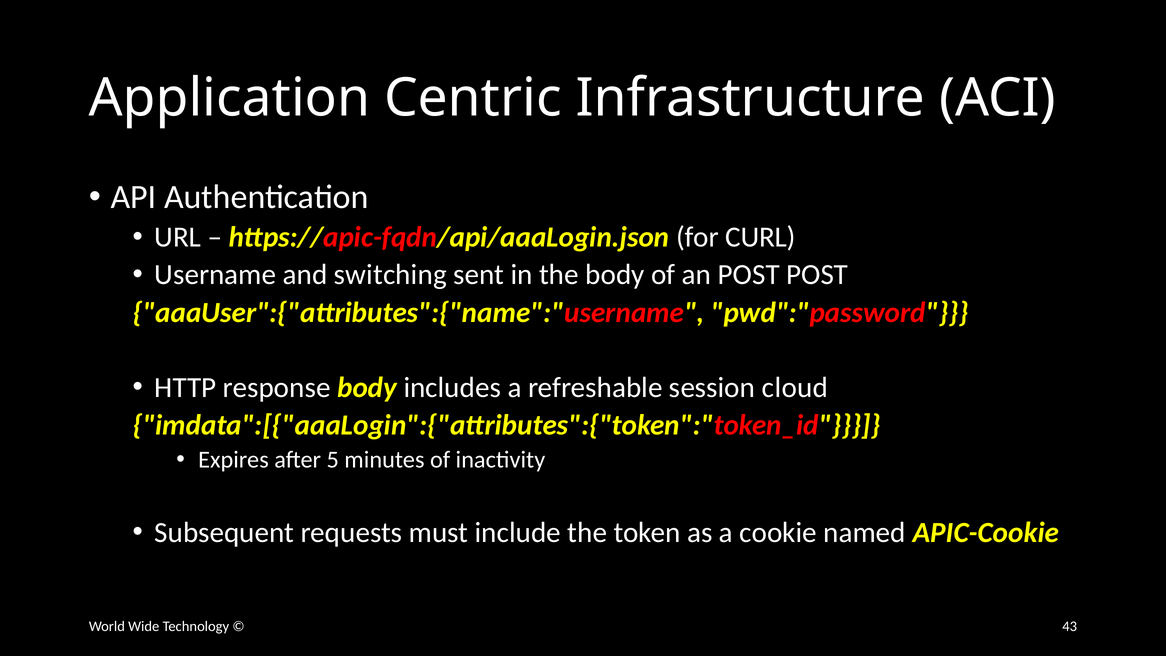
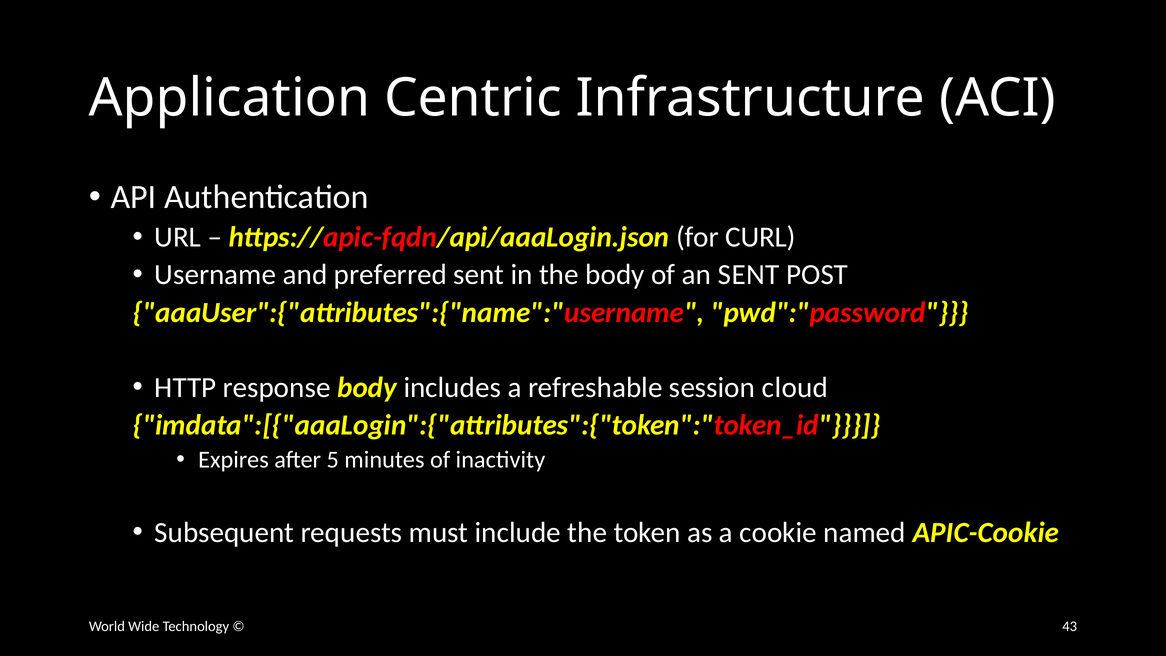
switching: switching -> preferred (390, 275)
an POST: POST -> SENT (749, 275)
